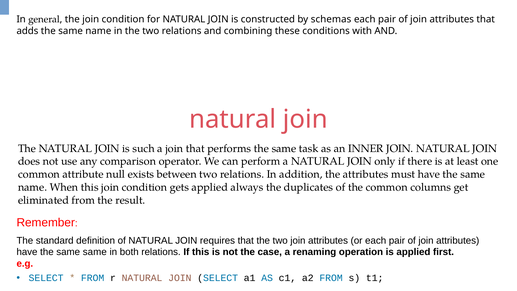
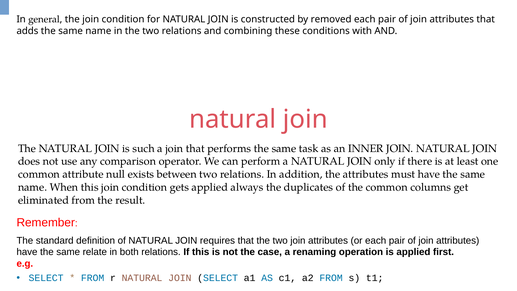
schemas: schemas -> removed (331, 19)
same same: same -> relate (95, 252)
